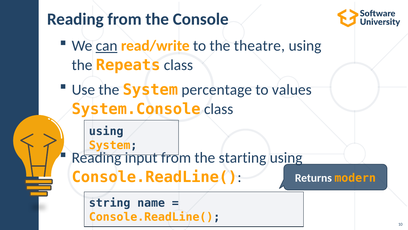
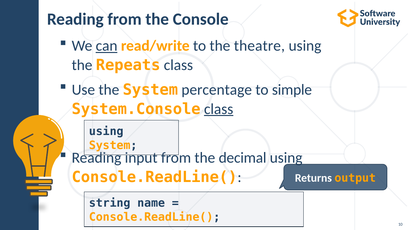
values: values -> simple (292, 89)
class underline: none -> present (219, 109)
starting: starting -> decimal (243, 158)
modern: modern -> output (355, 178)
